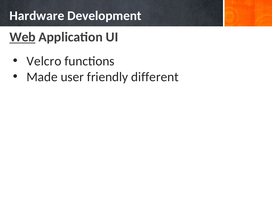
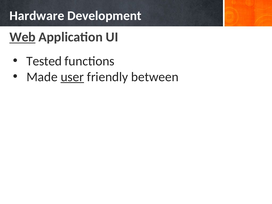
Velcro: Velcro -> Tested (44, 61)
user underline: none -> present (72, 77)
different: different -> between (155, 77)
